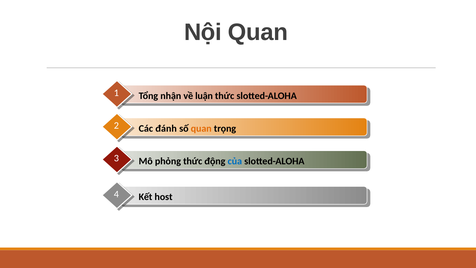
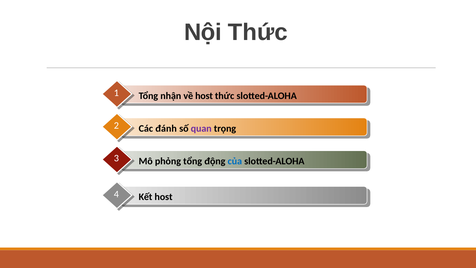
Nội Quan: Quan -> Thức (258, 32)
về luận: luận -> host (204, 96)
quan colour: orange -> purple (201, 128)
phỏng thức: thức -> tổng (193, 161)
